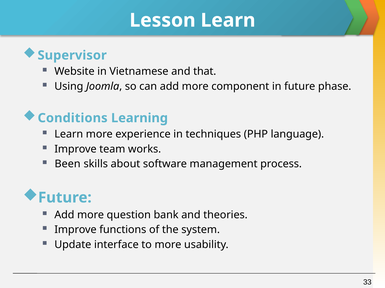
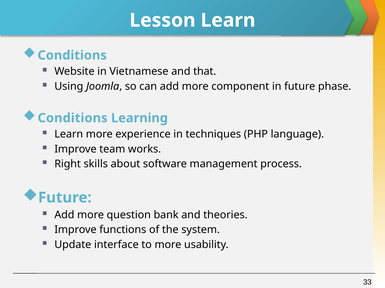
Supervisor: Supervisor -> Conditions (72, 55)
Been: Been -> Right (68, 164)
